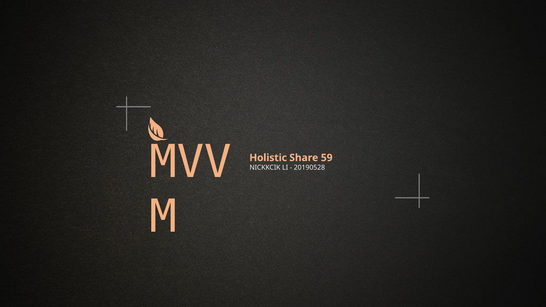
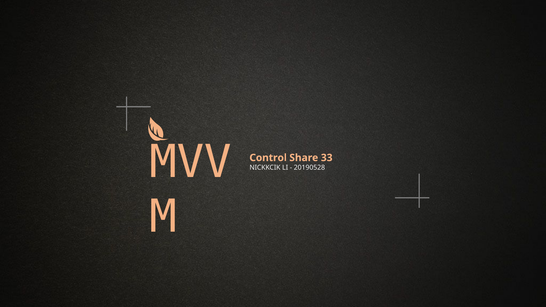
Holistic: Holistic -> Control (268, 158)
59: 59 -> 33 (327, 158)
